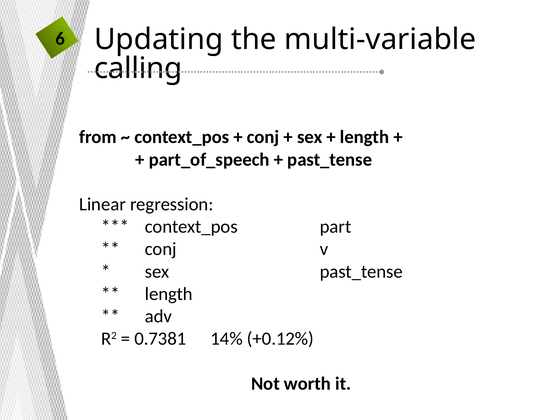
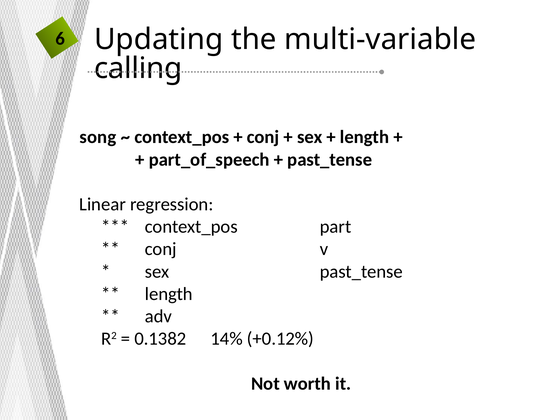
from: from -> song (98, 137)
0.7381: 0.7381 -> 0.1382 (160, 339)
